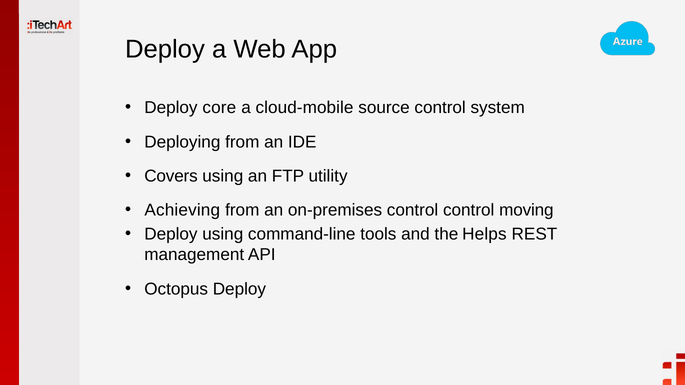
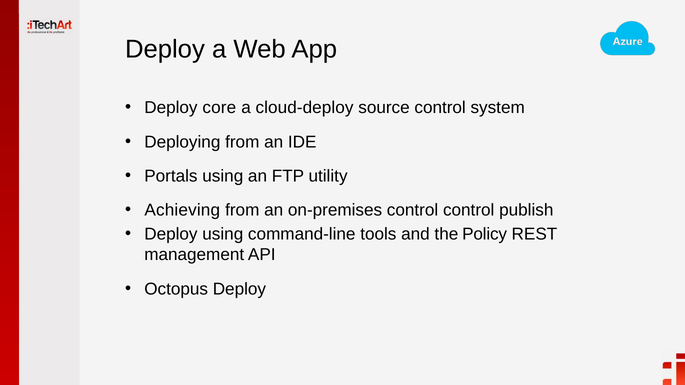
cloud-mobile: cloud-mobile -> cloud-deploy (305, 108)
Covers: Covers -> Portals (171, 176)
moving: moving -> publish (526, 210)
Helps: Helps -> Policy (485, 234)
